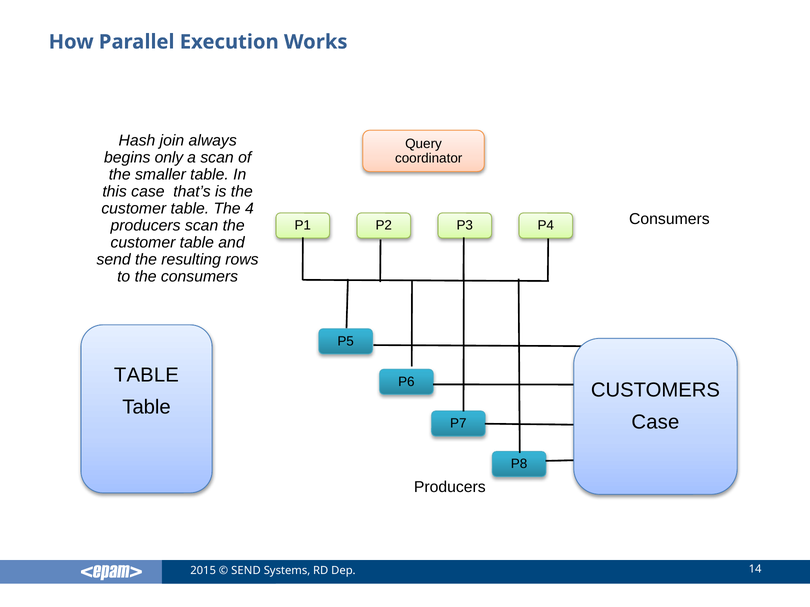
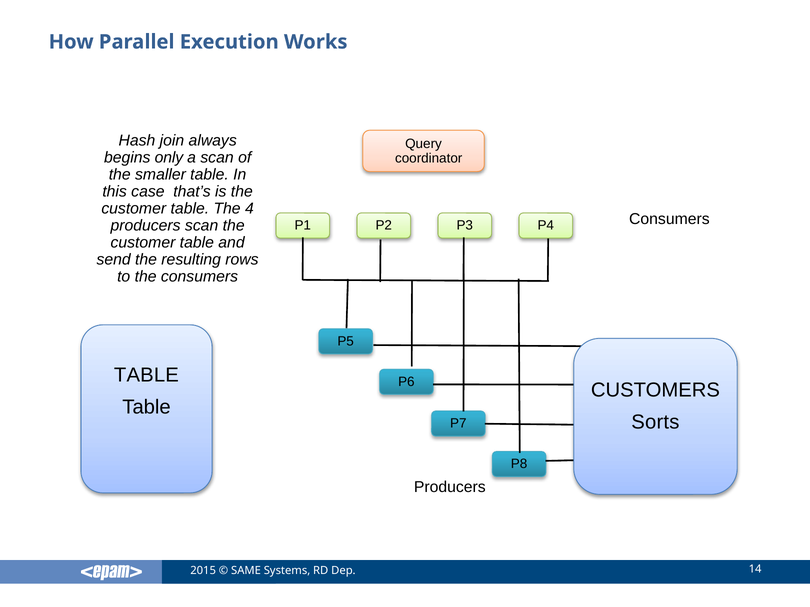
Case: Case -> Sorts (655, 422)
SEND: SEND -> SAME (246, 571)
